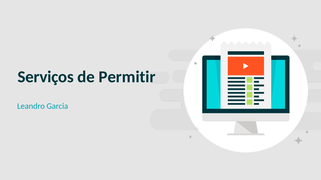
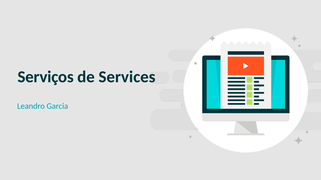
Permitir: Permitir -> Services (127, 77)
